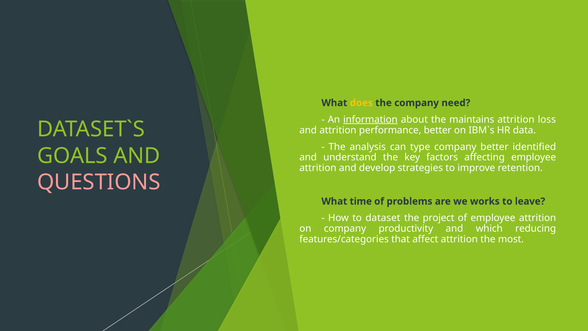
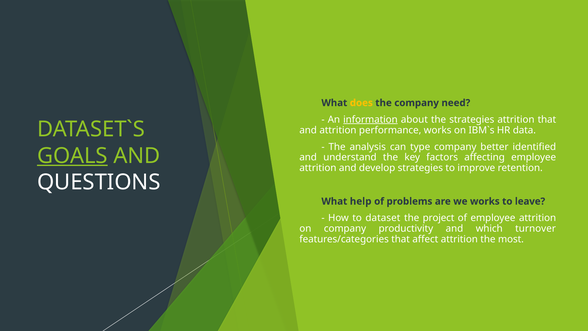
the maintains: maintains -> strategies (472, 119)
attrition loss: loss -> that (547, 119)
performance better: better -> works (438, 130)
GOALS underline: none -> present (72, 156)
QUESTIONS colour: pink -> white (99, 182)
time: time -> help (361, 201)
reducing: reducing -> turnover (536, 228)
